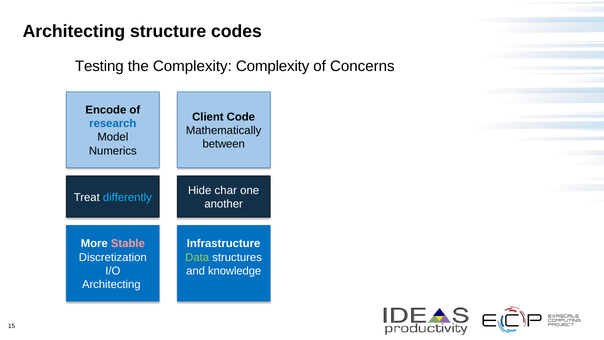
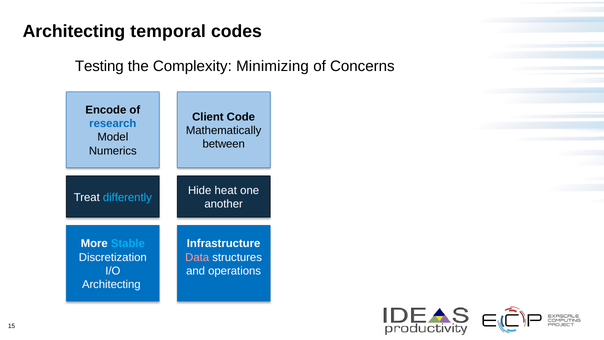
structure: structure -> temporal (168, 31)
Complexity Complexity: Complexity -> Minimizing (272, 66)
char: char -> heat (226, 190)
Stable colour: pink -> light blue (128, 244)
Data colour: light green -> pink (197, 257)
knowledge: knowledge -> operations (235, 271)
